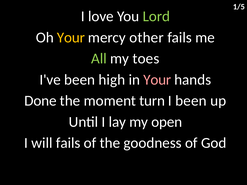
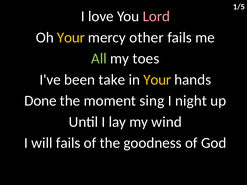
Lord colour: light green -> pink (156, 16)
high: high -> take (112, 80)
Your colour: pink -> yellow (157, 80)
turn: turn -> sing (152, 101)
I been: been -> night (191, 101)
open: open -> wind (167, 122)
